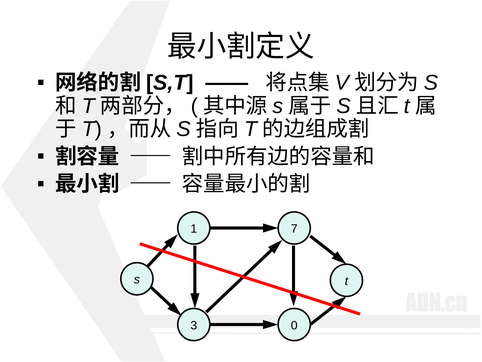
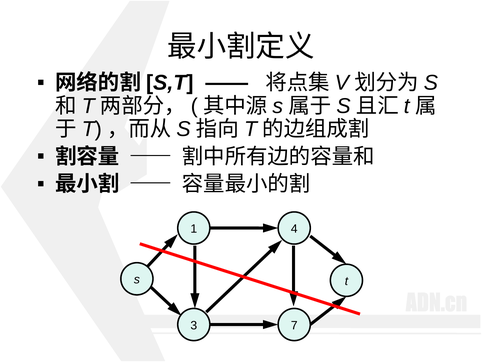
7: 7 -> 4 (294, 229)
0: 0 -> 7 (294, 325)
